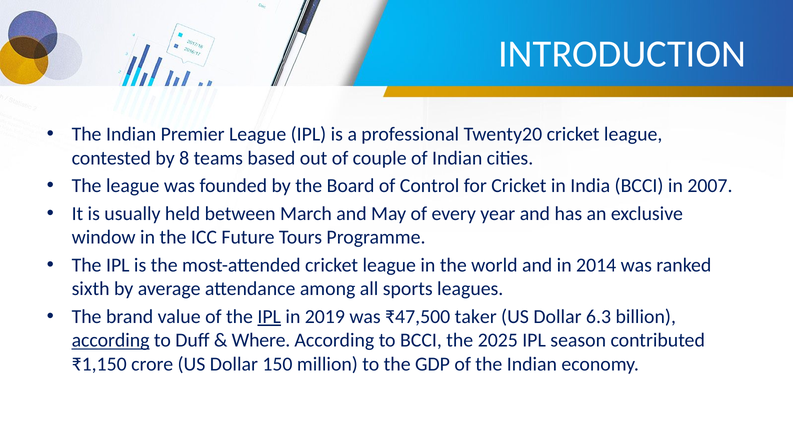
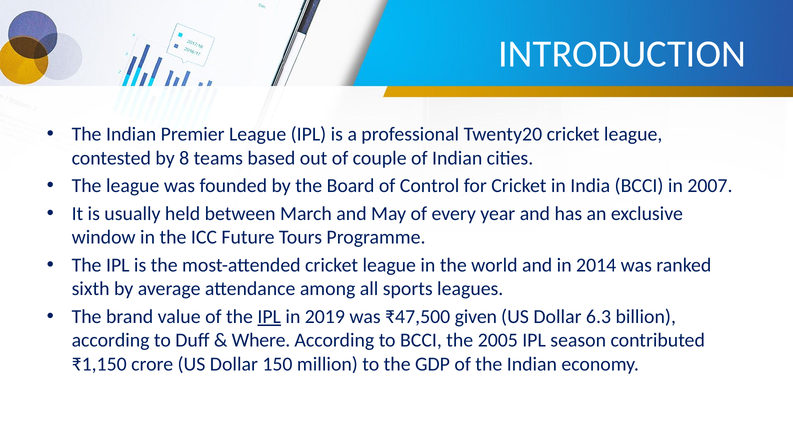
taker: taker -> given (476, 317)
according underline: present -> none (111, 341)
2025: 2025 -> 2005 (498, 341)
